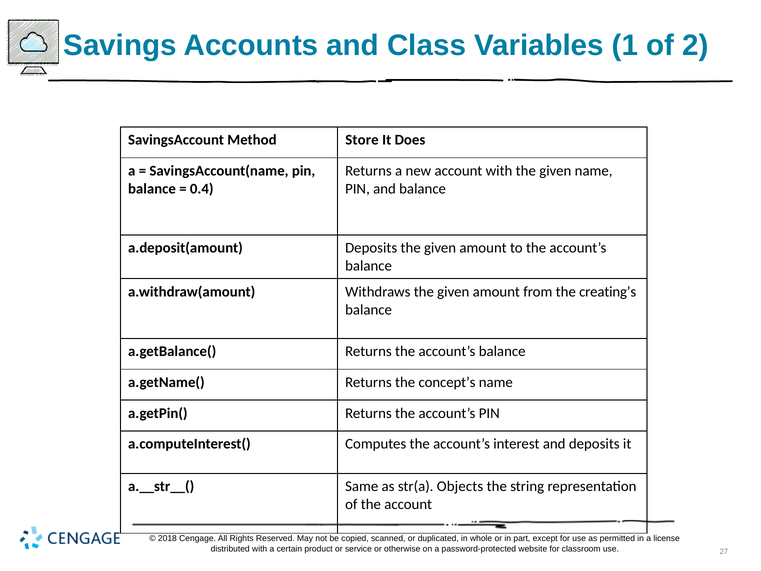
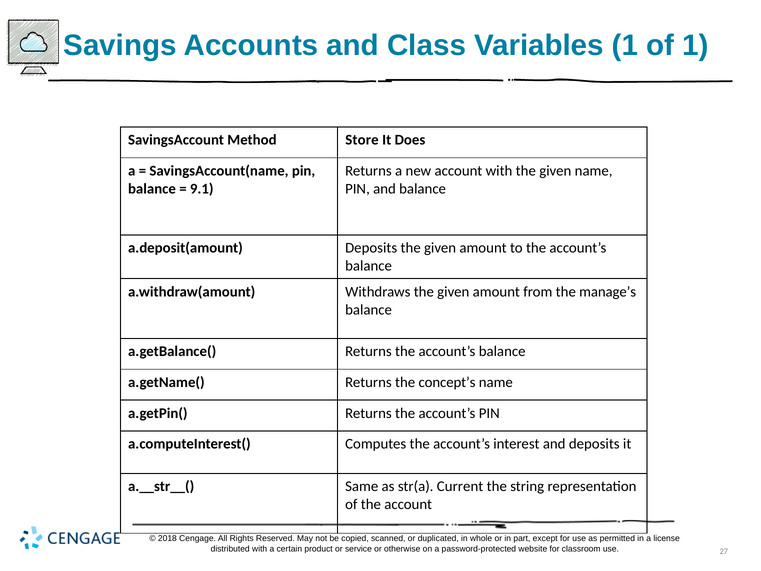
of 2: 2 -> 1 (696, 45)
0.4: 0.4 -> 9.1 (202, 189)
creating’s: creating’s -> manage’s (608, 291)
Objects: Objects -> Current (460, 486)
